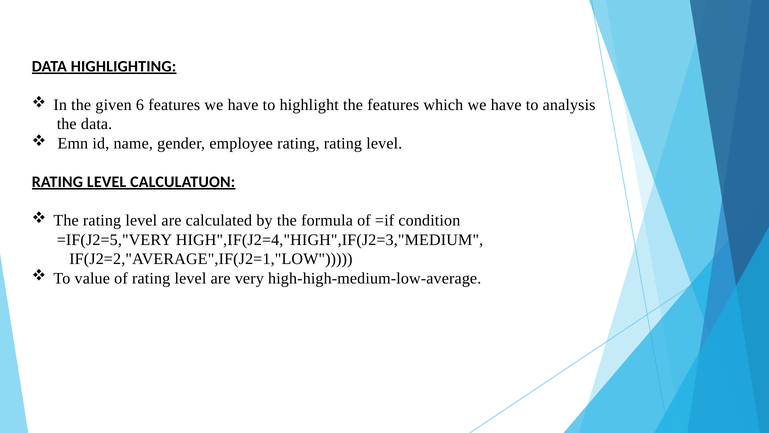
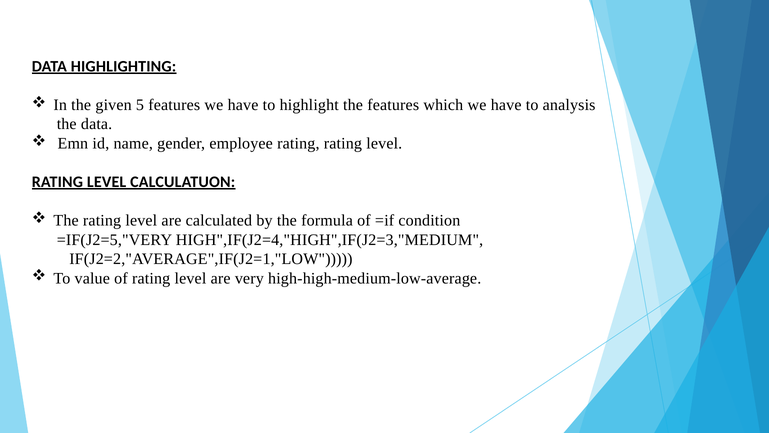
6: 6 -> 5 (140, 105)
